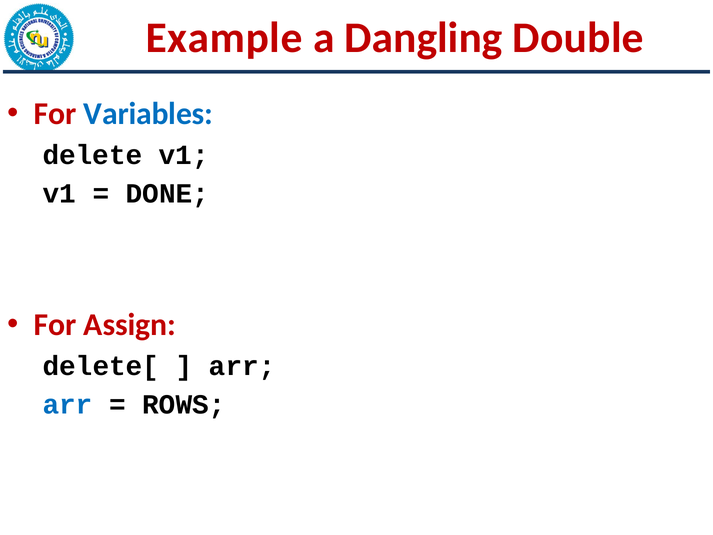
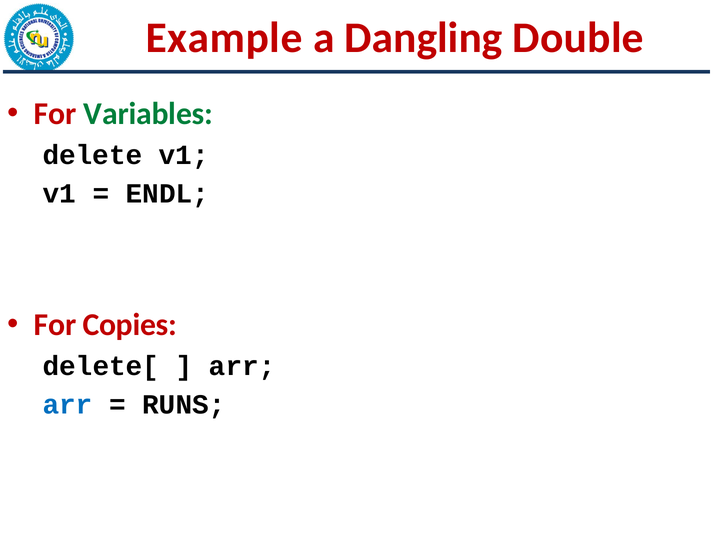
Variables colour: blue -> green (148, 114)
DONE: DONE -> ENDL (167, 194)
Assign: Assign -> Copies (130, 325)
ROWS: ROWS -> RUNS (184, 405)
